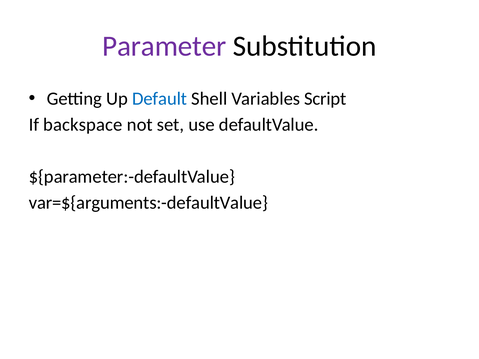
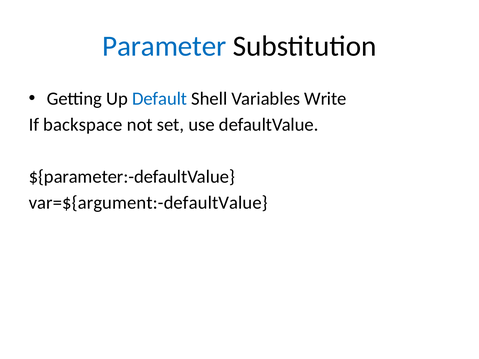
Parameter colour: purple -> blue (164, 46)
Script: Script -> Write (325, 99)
var=${arguments:-defaultValue: var=${arguments:-defaultValue -> var=${argument:-defaultValue (148, 203)
